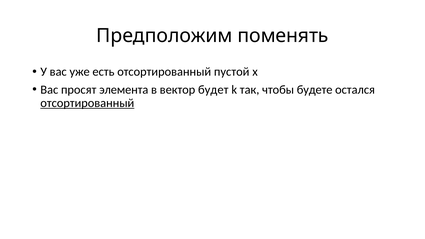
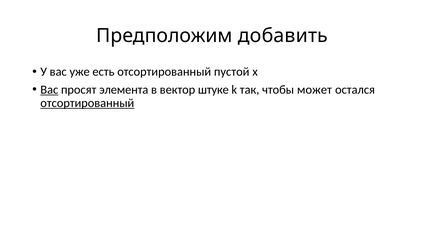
поменять: поменять -> добавить (283, 36)
Вас underline: none -> present (49, 90)
будет: будет -> штуке (213, 90)
будете: будете -> может (314, 90)
